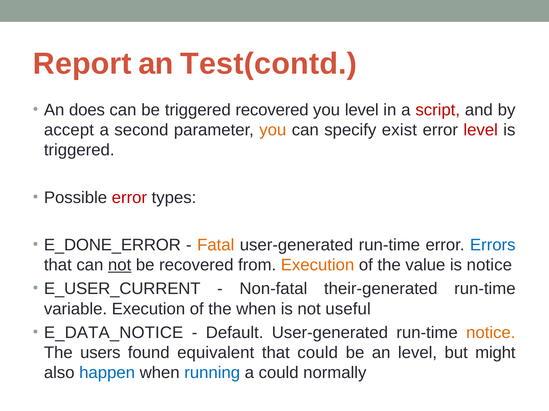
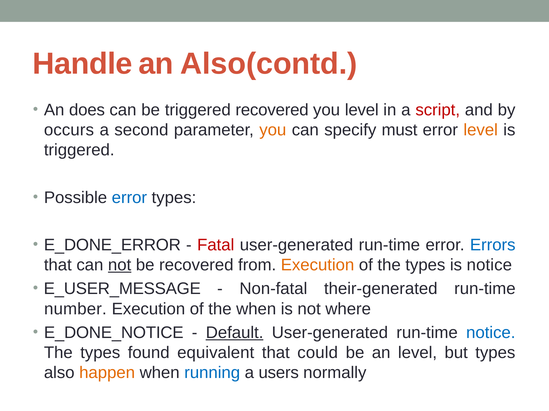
Report: Report -> Handle (82, 64)
Test(contd: Test(contd -> Also(contd (269, 64)
accept: accept -> occurs (69, 130)
exist: exist -> must (400, 130)
level colour: red -> orange (481, 130)
error colour: red -> blue (129, 198)
Fatal colour: orange -> red (216, 245)
of the value: value -> types (425, 266)
E_USER_CURRENT: E_USER_CURRENT -> E_USER_MESSAGE (122, 289)
variable: variable -> number (75, 309)
useful: useful -> where (348, 309)
E_DATA_NOTICE: E_DATA_NOTICE -> E_DONE_NOTICE (114, 333)
Default underline: none -> present (235, 333)
notice colour: orange -> blue (491, 333)
users: users -> types (100, 353)
but might: might -> types (495, 353)
happen colour: blue -> orange (107, 373)
a could: could -> users (279, 373)
